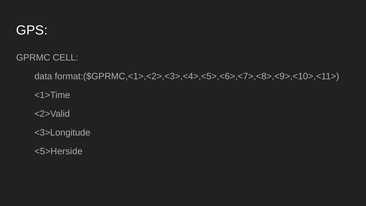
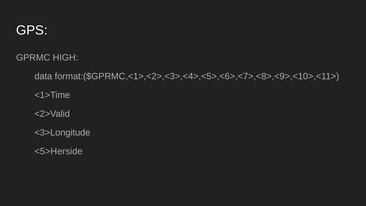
CELL: CELL -> HIGH (65, 58)
